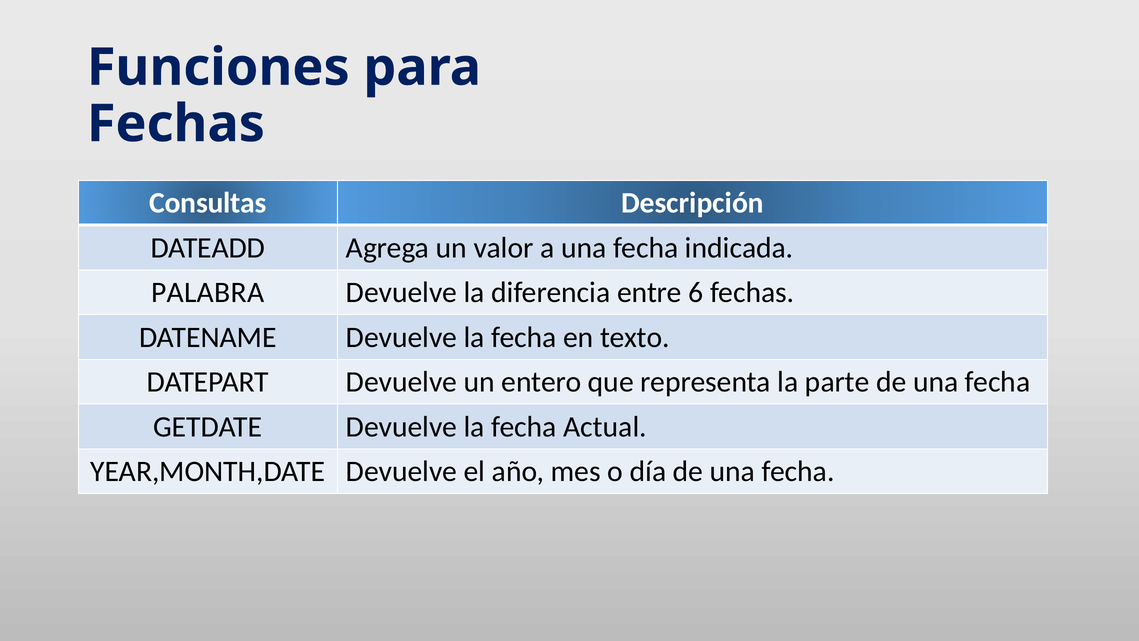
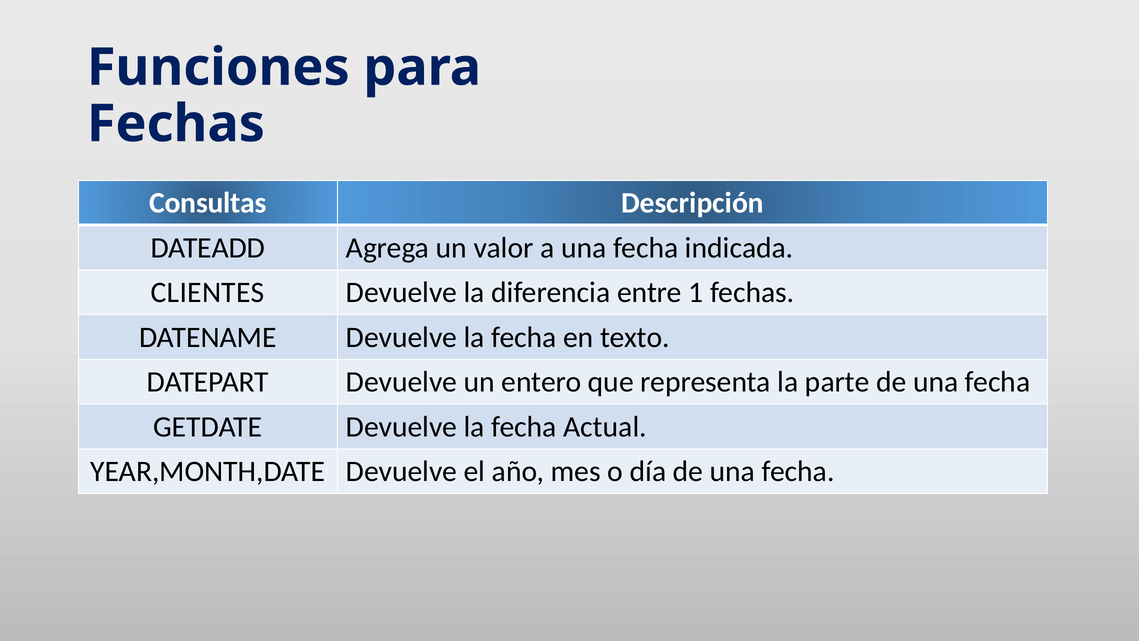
PALABRA: PALABRA -> CLIENTES (208, 292)
6: 6 -> 1 (696, 292)
